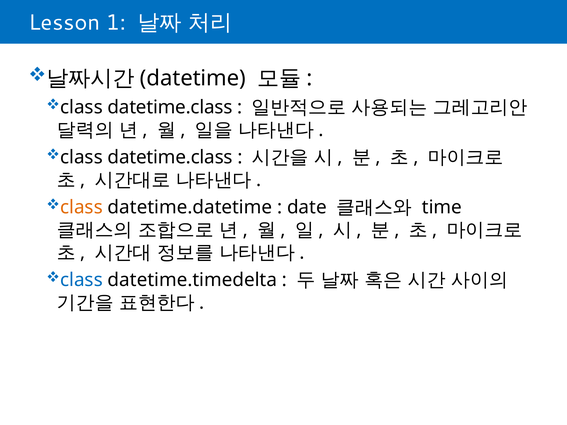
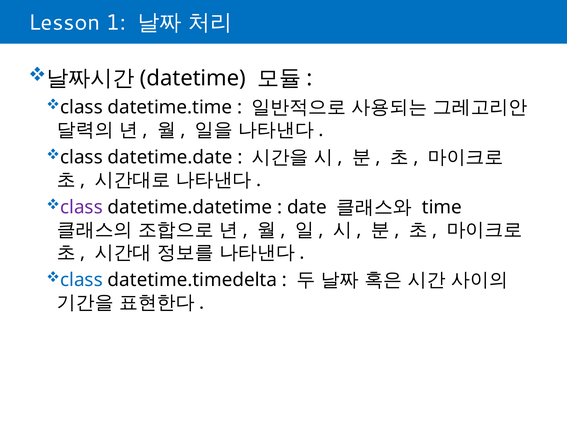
datetime.class: datetime.class -> datetime.time (170, 107)
datetime.class: datetime.class -> datetime.date (170, 157)
class colour: orange -> purple (81, 207)
